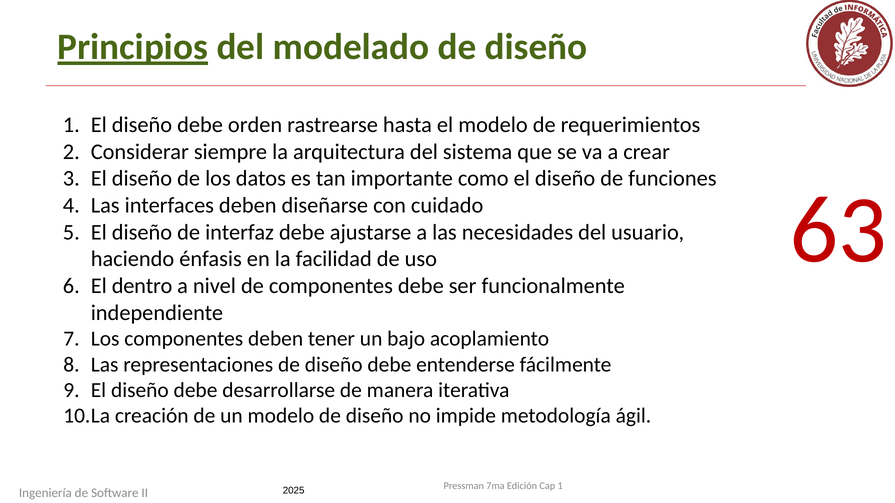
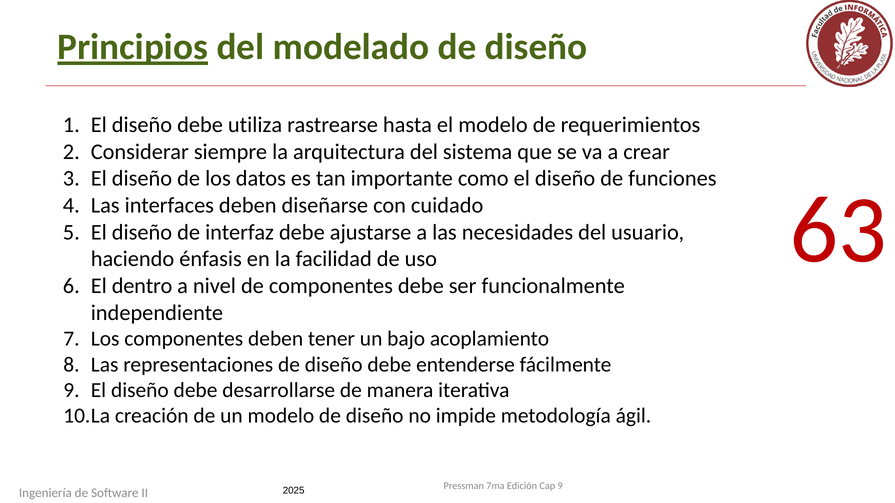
orden: orden -> utiliza (255, 125)
Cap 1: 1 -> 9 (560, 486)
